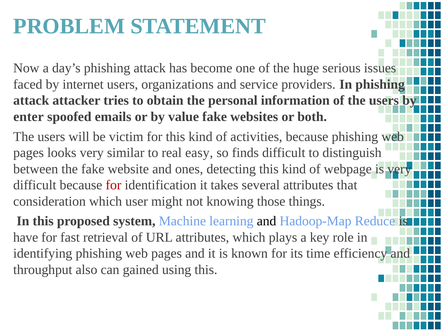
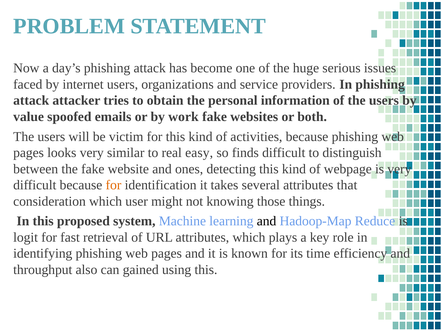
enter: enter -> value (29, 117)
value: value -> work (183, 117)
for colour: red -> orange (114, 185)
have: have -> logit (26, 238)
